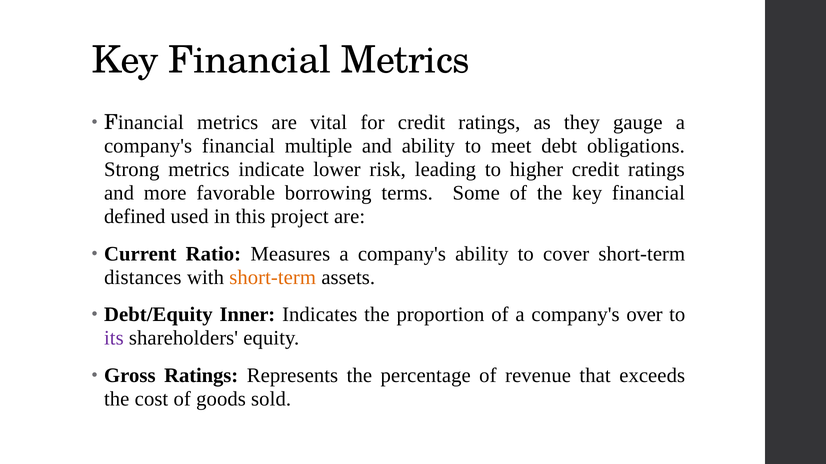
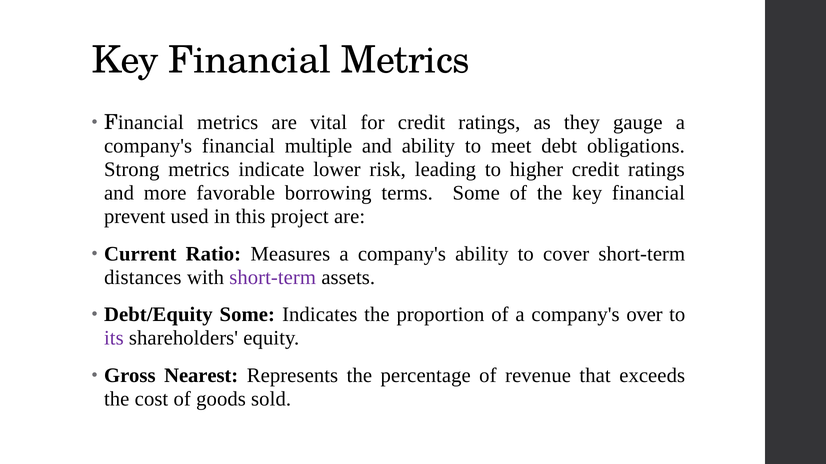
defined: defined -> prevent (135, 217)
short-term colour: orange -> purple (273, 278)
Debt/Equity Inner: Inner -> Some (247, 315)
Gross Ratings: Ratings -> Nearest (201, 376)
